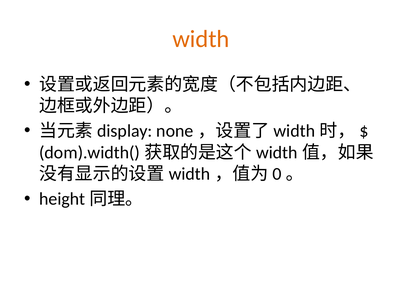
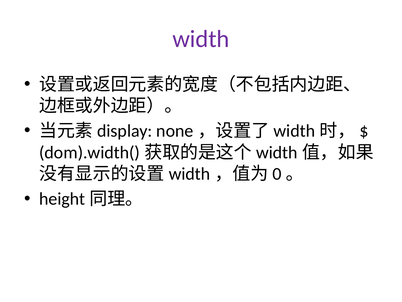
width colour: orange -> purple (201, 39)
